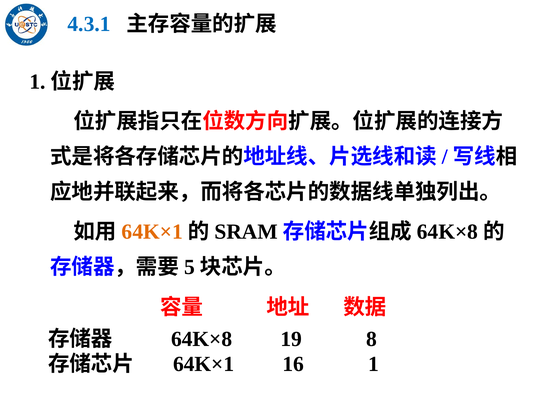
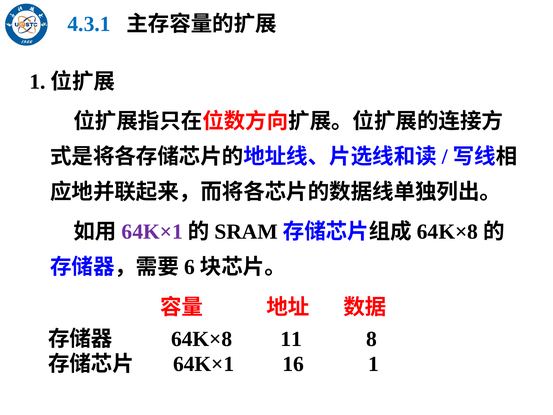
64K×1 colour: orange -> purple (152, 232)
5: 5 -> 6 (189, 267)
19: 19 -> 11 (291, 339)
